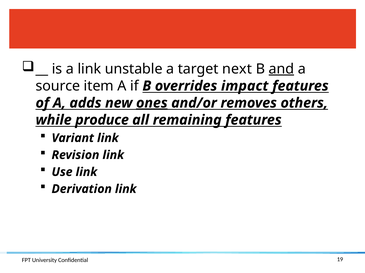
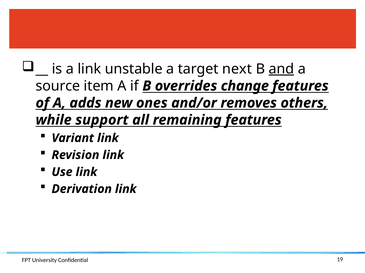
impact: impact -> change (245, 86)
ones underline: present -> none (152, 103)
produce: produce -> support (102, 120)
